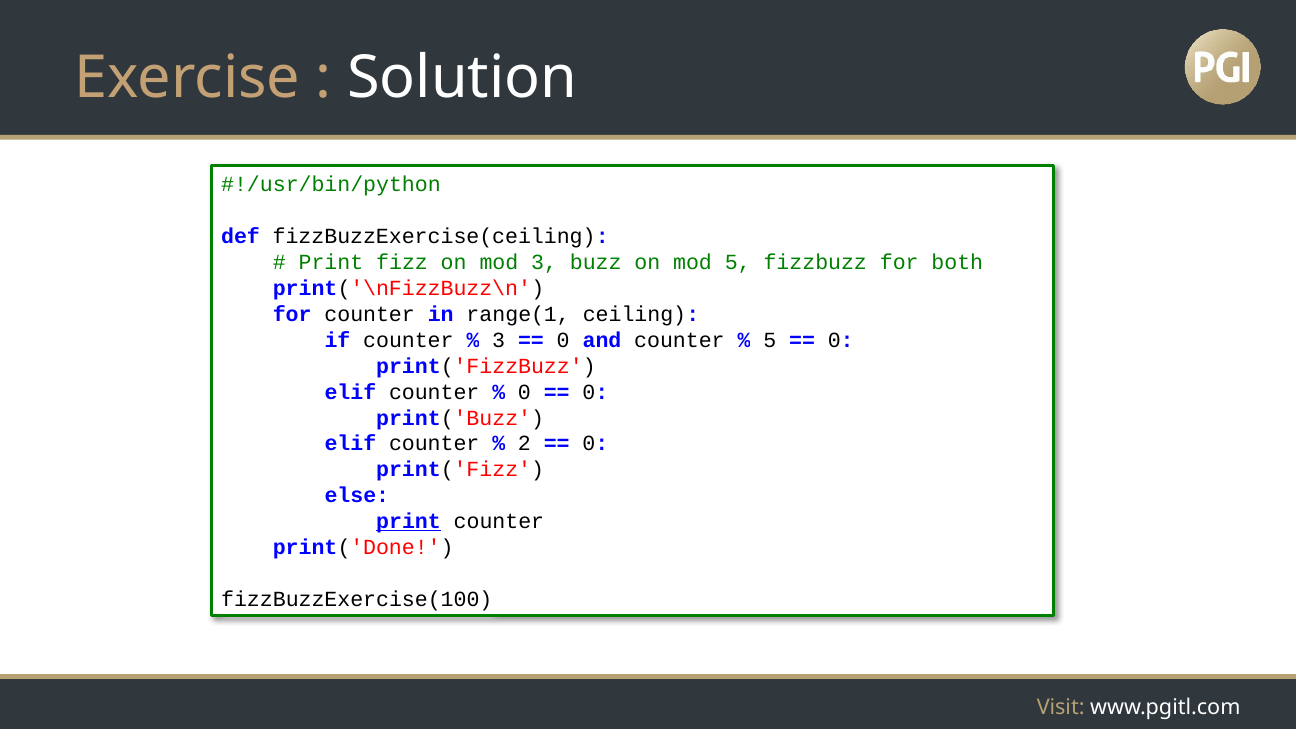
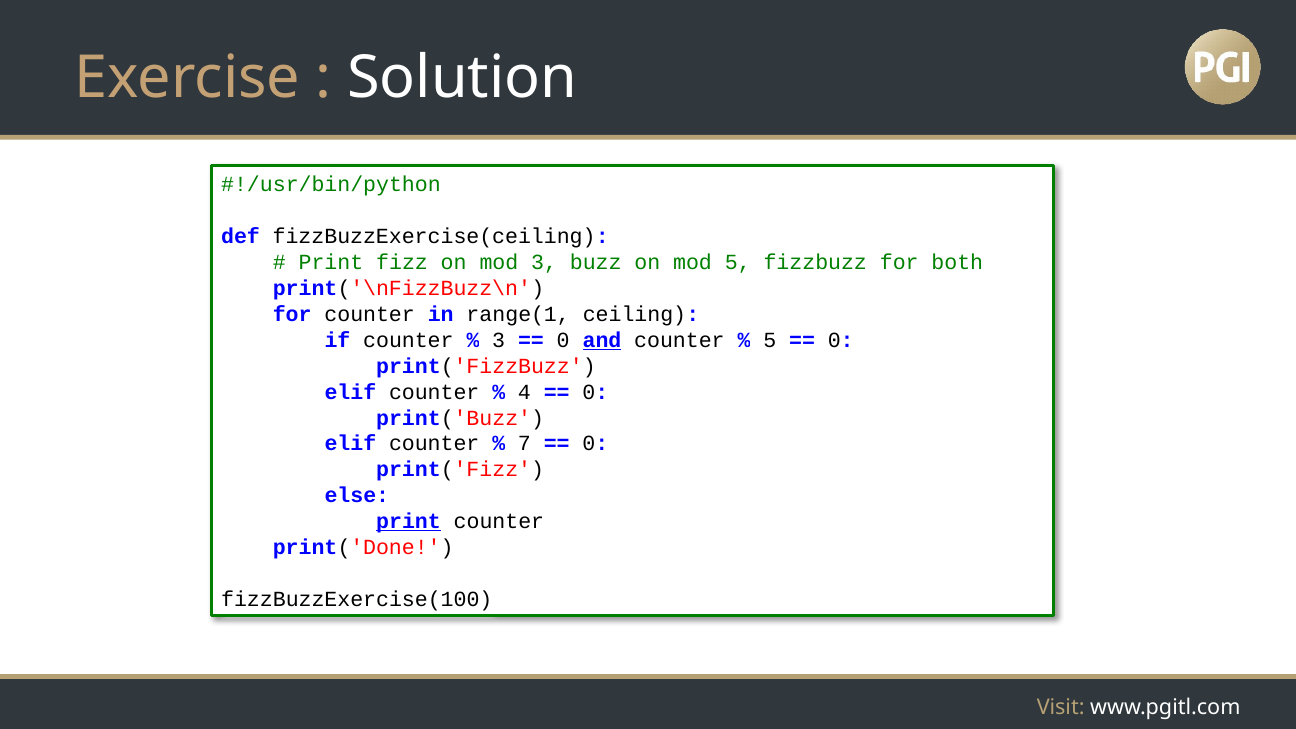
and underline: none -> present (602, 340)
0: 0 -> 4 (524, 392)
2: 2 -> 7 (524, 444)
